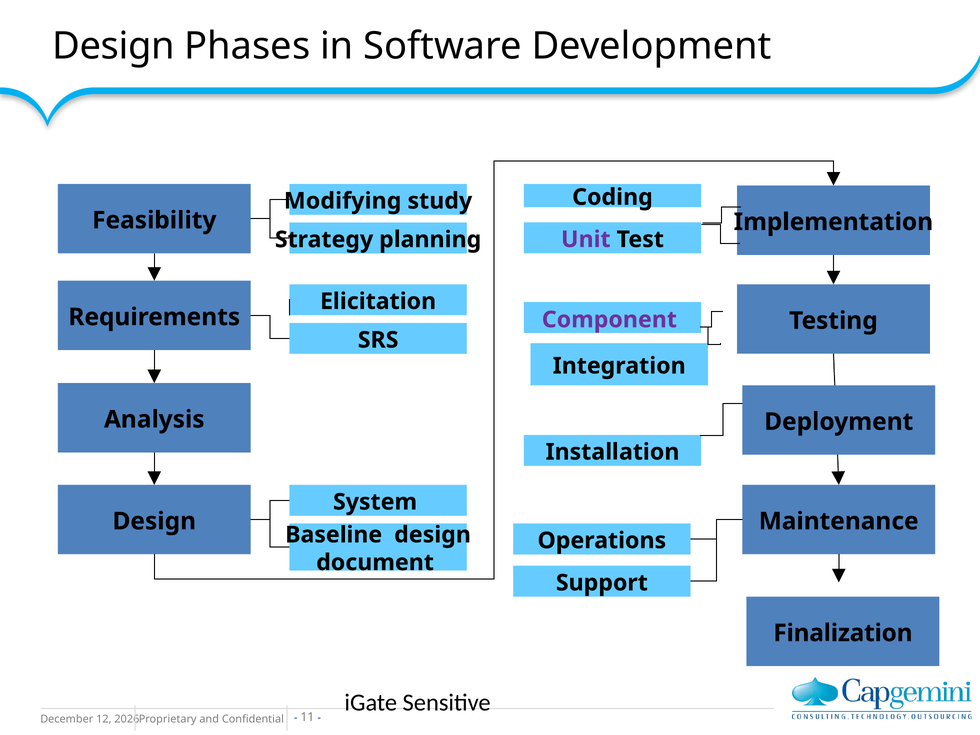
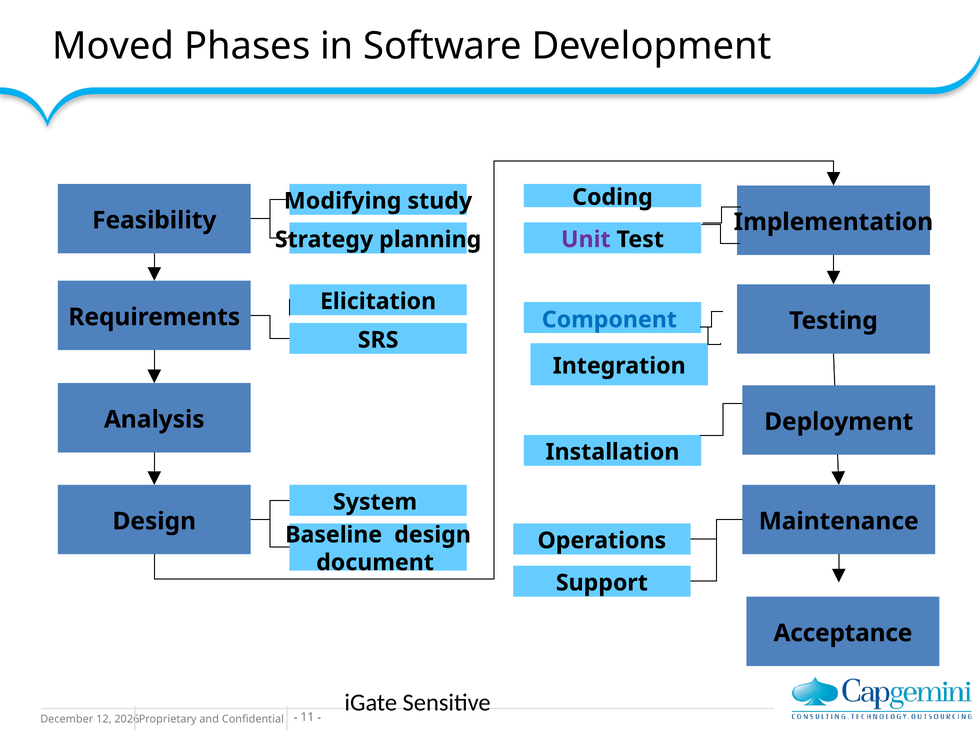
Design: Design -> Moved (113, 46)
Component colour: purple -> blue (609, 320)
Finalization: Finalization -> Acceptance (843, 633)
